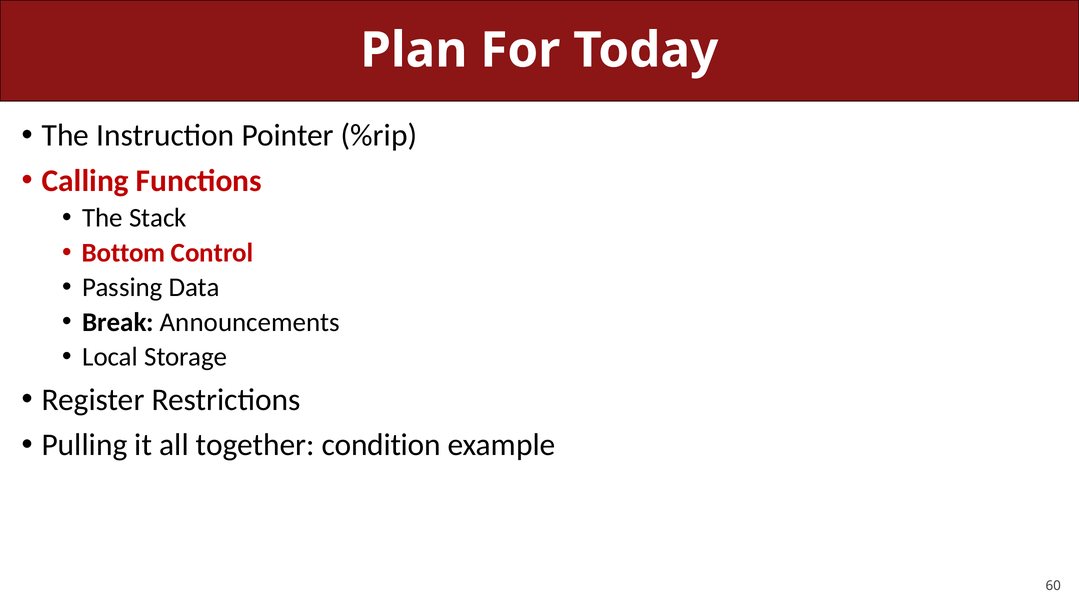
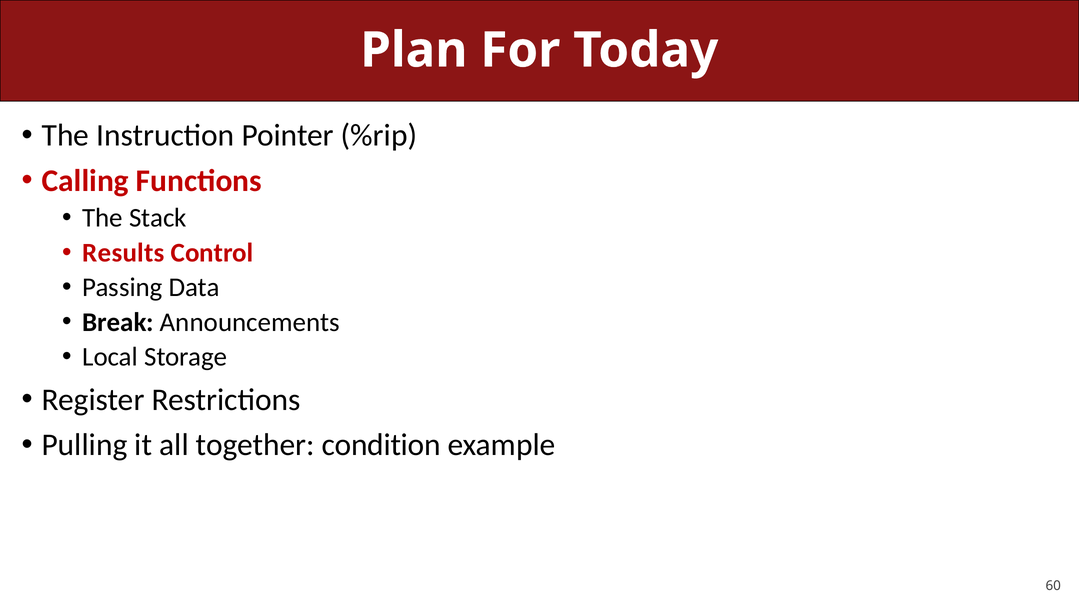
Bottom: Bottom -> Results (123, 253)
